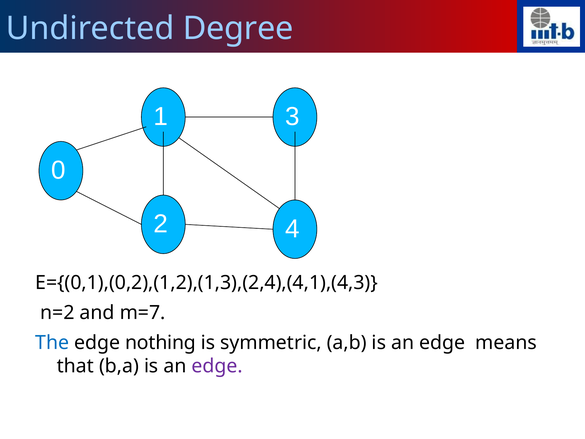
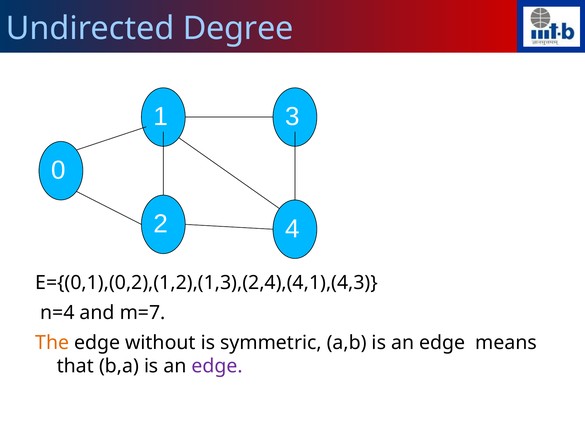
n=2: n=2 -> n=4 (57, 312)
The colour: blue -> orange (52, 342)
nothing: nothing -> without (160, 342)
